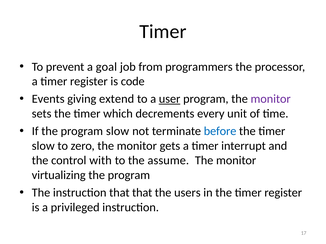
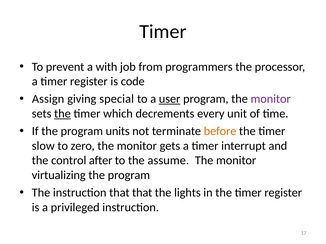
goal: goal -> with (107, 67)
Events: Events -> Assign (48, 99)
extend: extend -> special (117, 99)
the underline: none -> present (62, 114)
program slow: slow -> units (118, 131)
before colour: blue -> orange (220, 131)
with: with -> after (101, 161)
users: users -> lights (187, 193)
